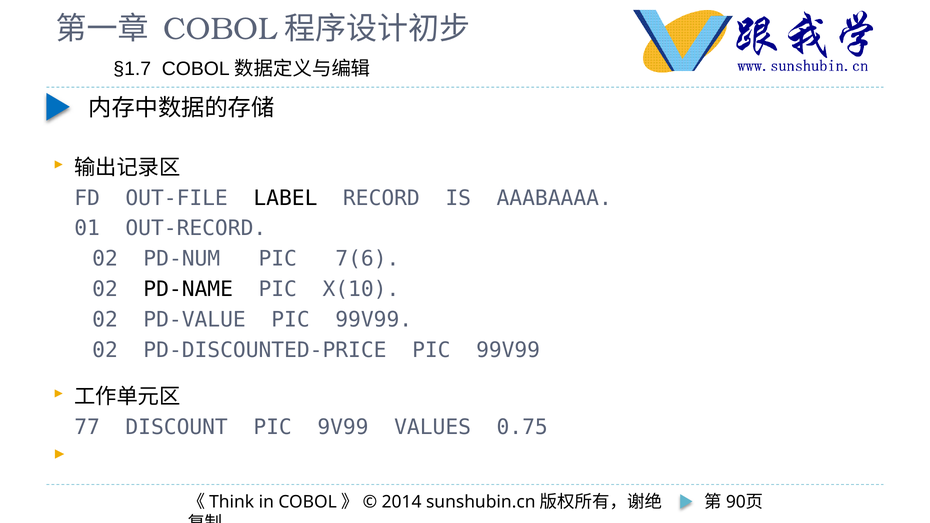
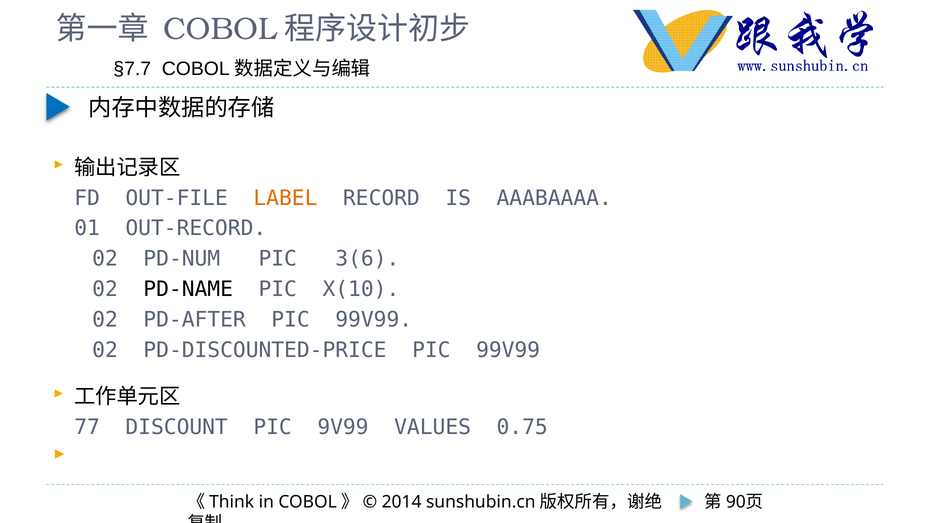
§1.7: §1.7 -> §7.7 (132, 69)
LABEL colour: black -> orange (285, 198)
7(6: 7(6 -> 3(6 (367, 259)
PD-VALUE: PD-VALUE -> PD-AFTER (195, 320)
